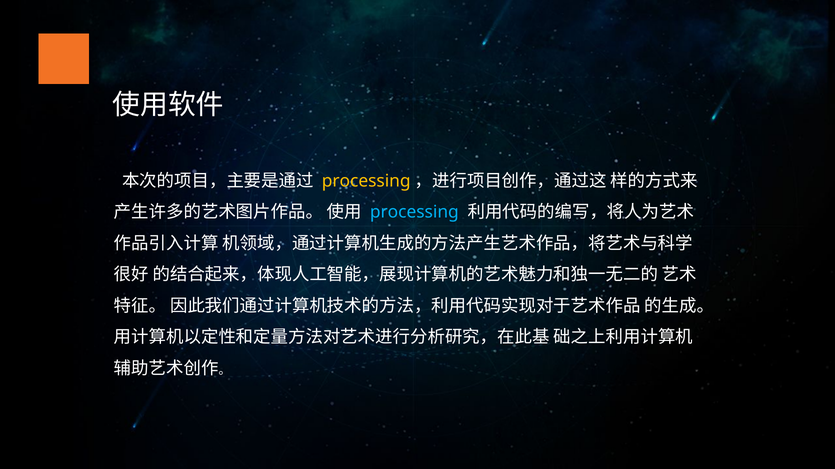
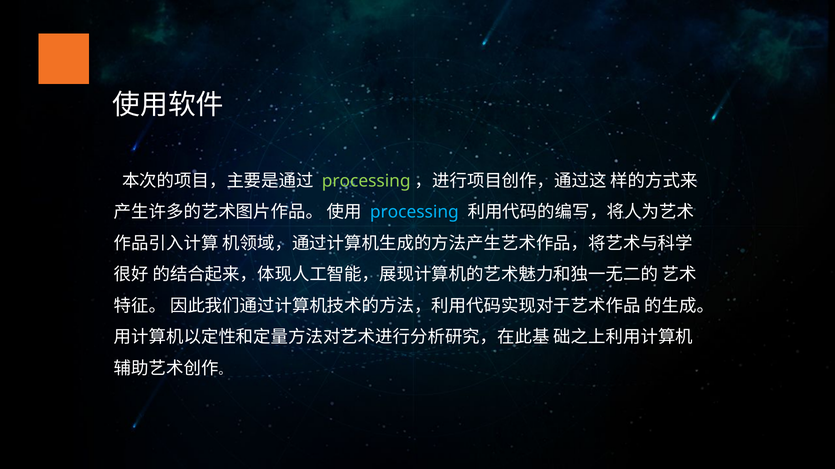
processing colour: yellow -> light green (366, 181)
